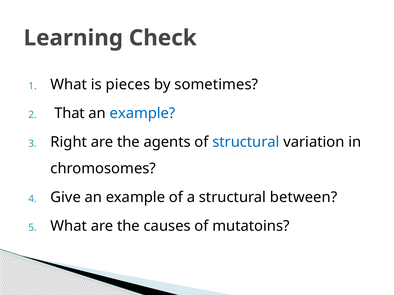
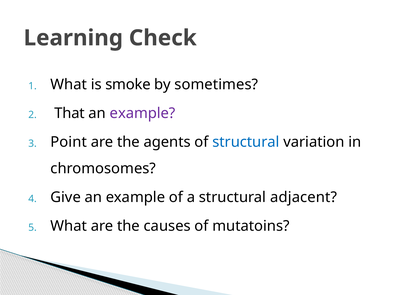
pieces: pieces -> smoke (128, 85)
example colour: blue -> purple (143, 113)
Right: Right -> Point (69, 142)
between: between -> adjacent (304, 198)
